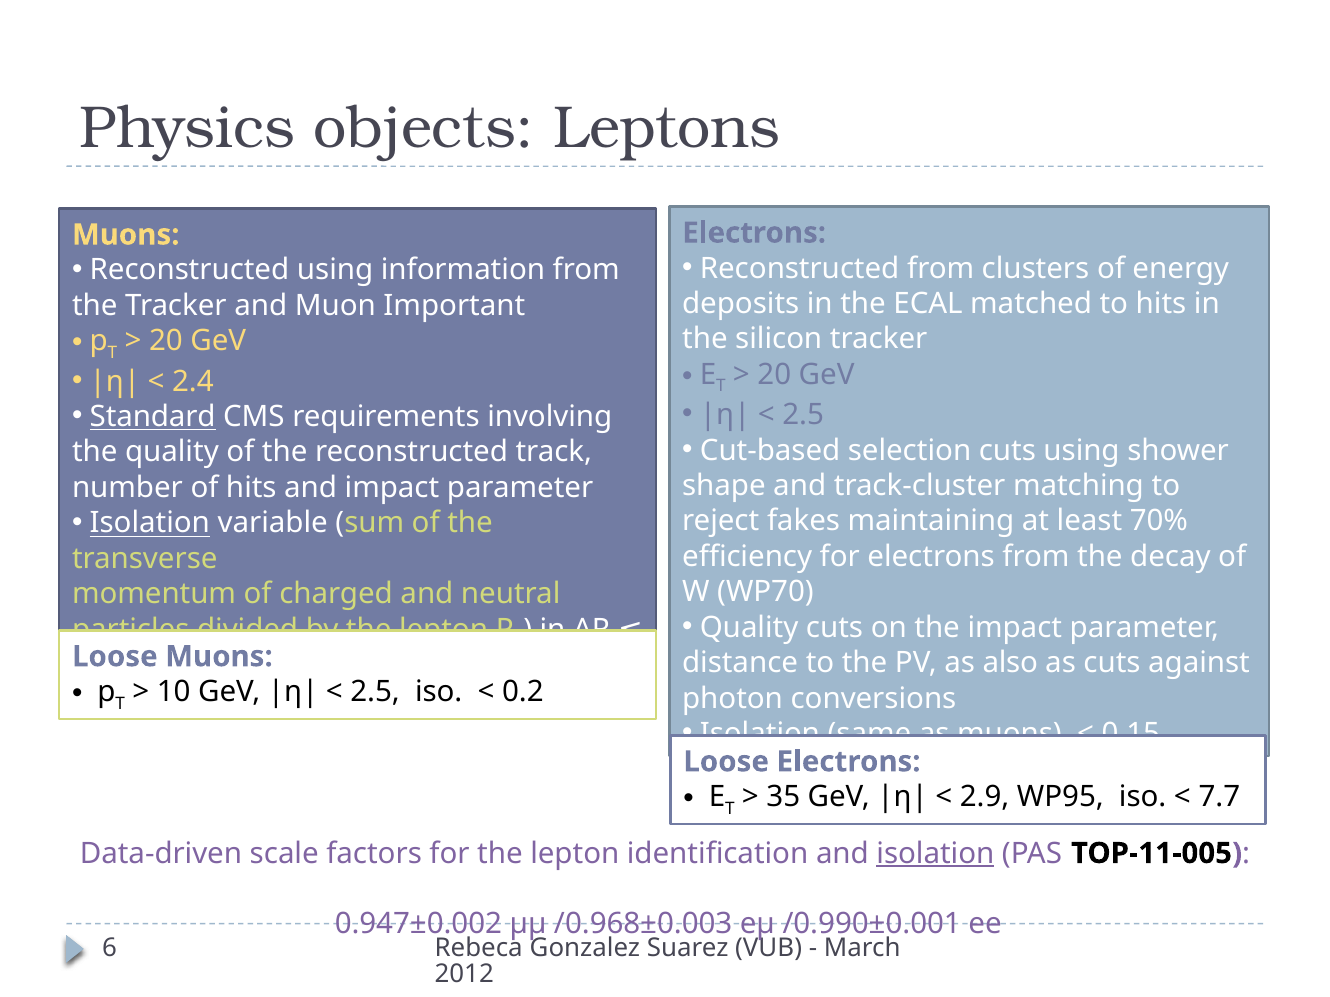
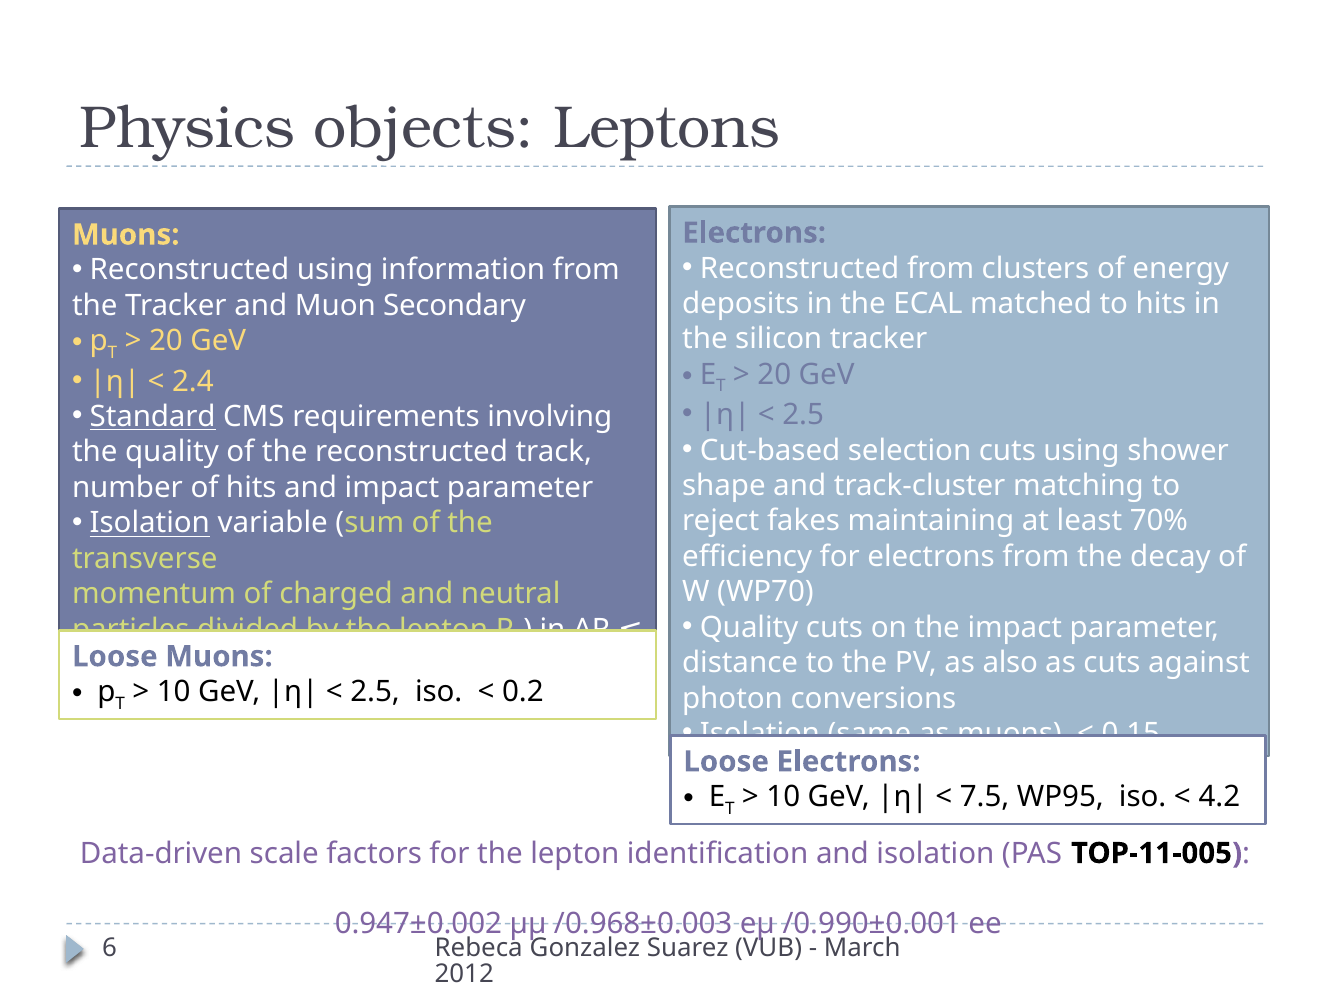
Important: Important -> Secondary (455, 306)
35: 35 -> 10 (783, 797)
2.9: 2.9 -> 7.5 (985, 797)
7.7: 7.7 -> 4.2 (1219, 797)
isolation underline: present -> none (935, 854)
